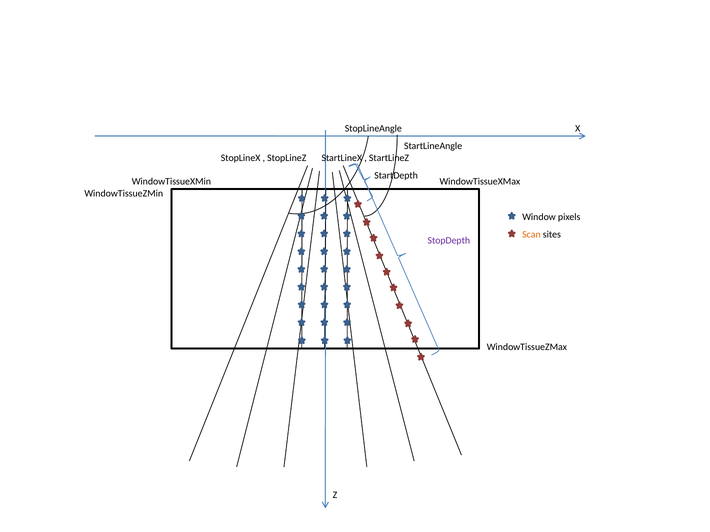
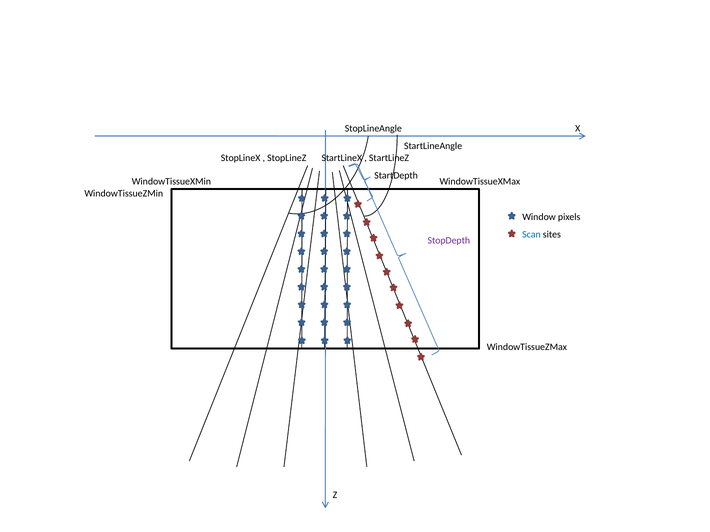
Scan colour: orange -> blue (531, 235)
